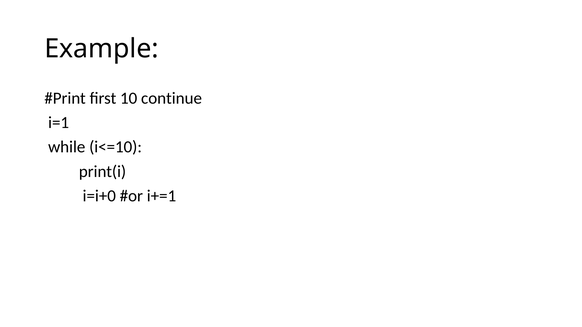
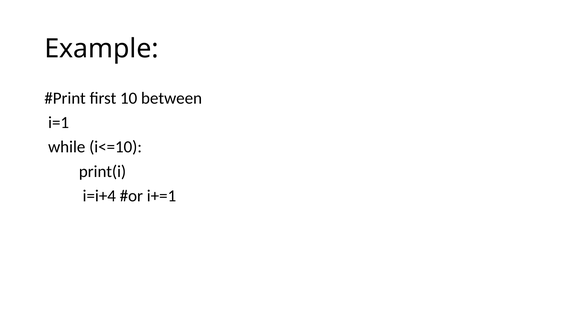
continue: continue -> between (172, 98)
i=i+0: i=i+0 -> i=i+4 (99, 196)
